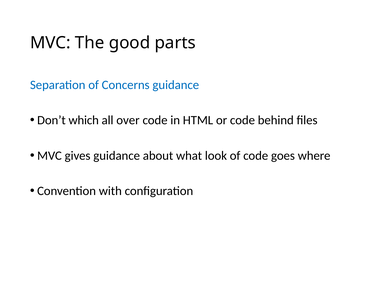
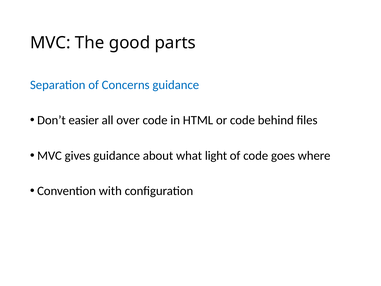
which: which -> easier (84, 120)
look: look -> light (216, 155)
